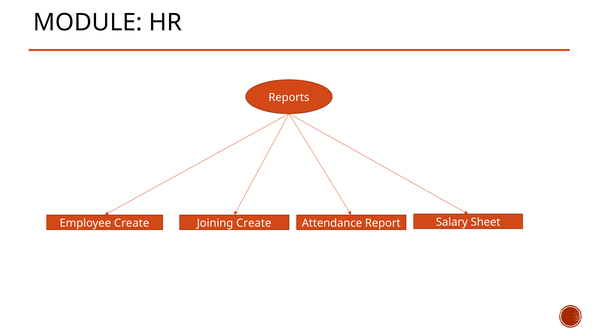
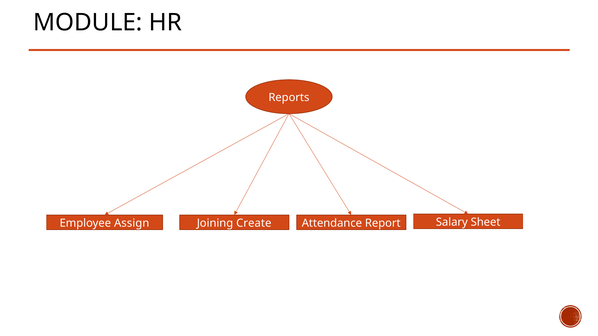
Employee Create: Create -> Assign (132, 223)
